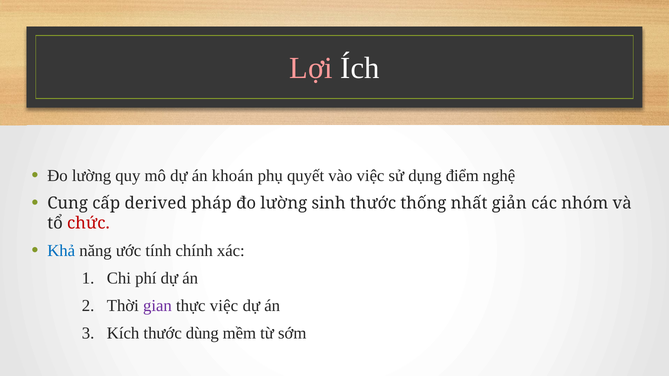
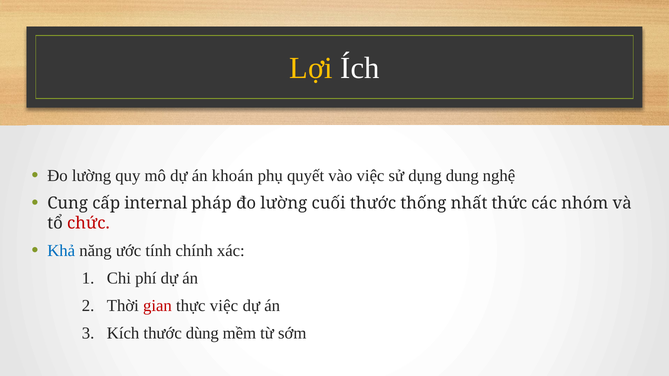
Lợi colour: pink -> yellow (311, 68)
điểm: điểm -> dung (462, 176)
derived: derived -> internal (156, 203)
sinh: sinh -> cuối (329, 203)
giản: giản -> thức (509, 203)
gian colour: purple -> red (157, 306)
